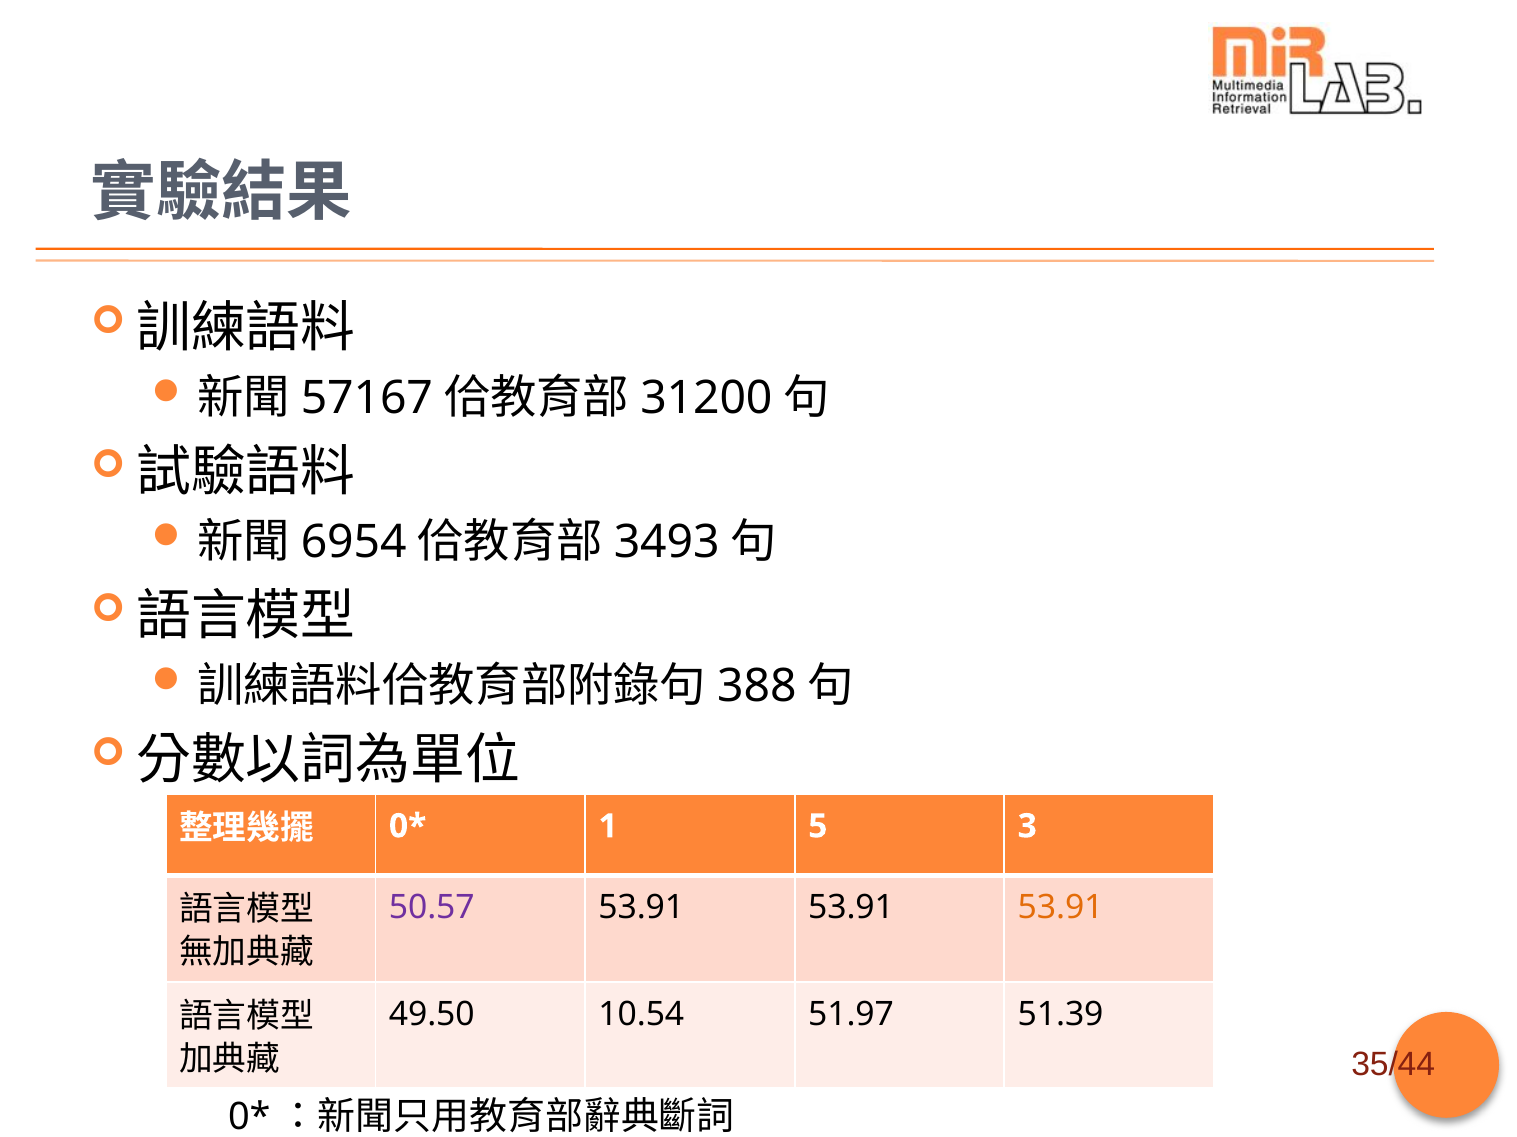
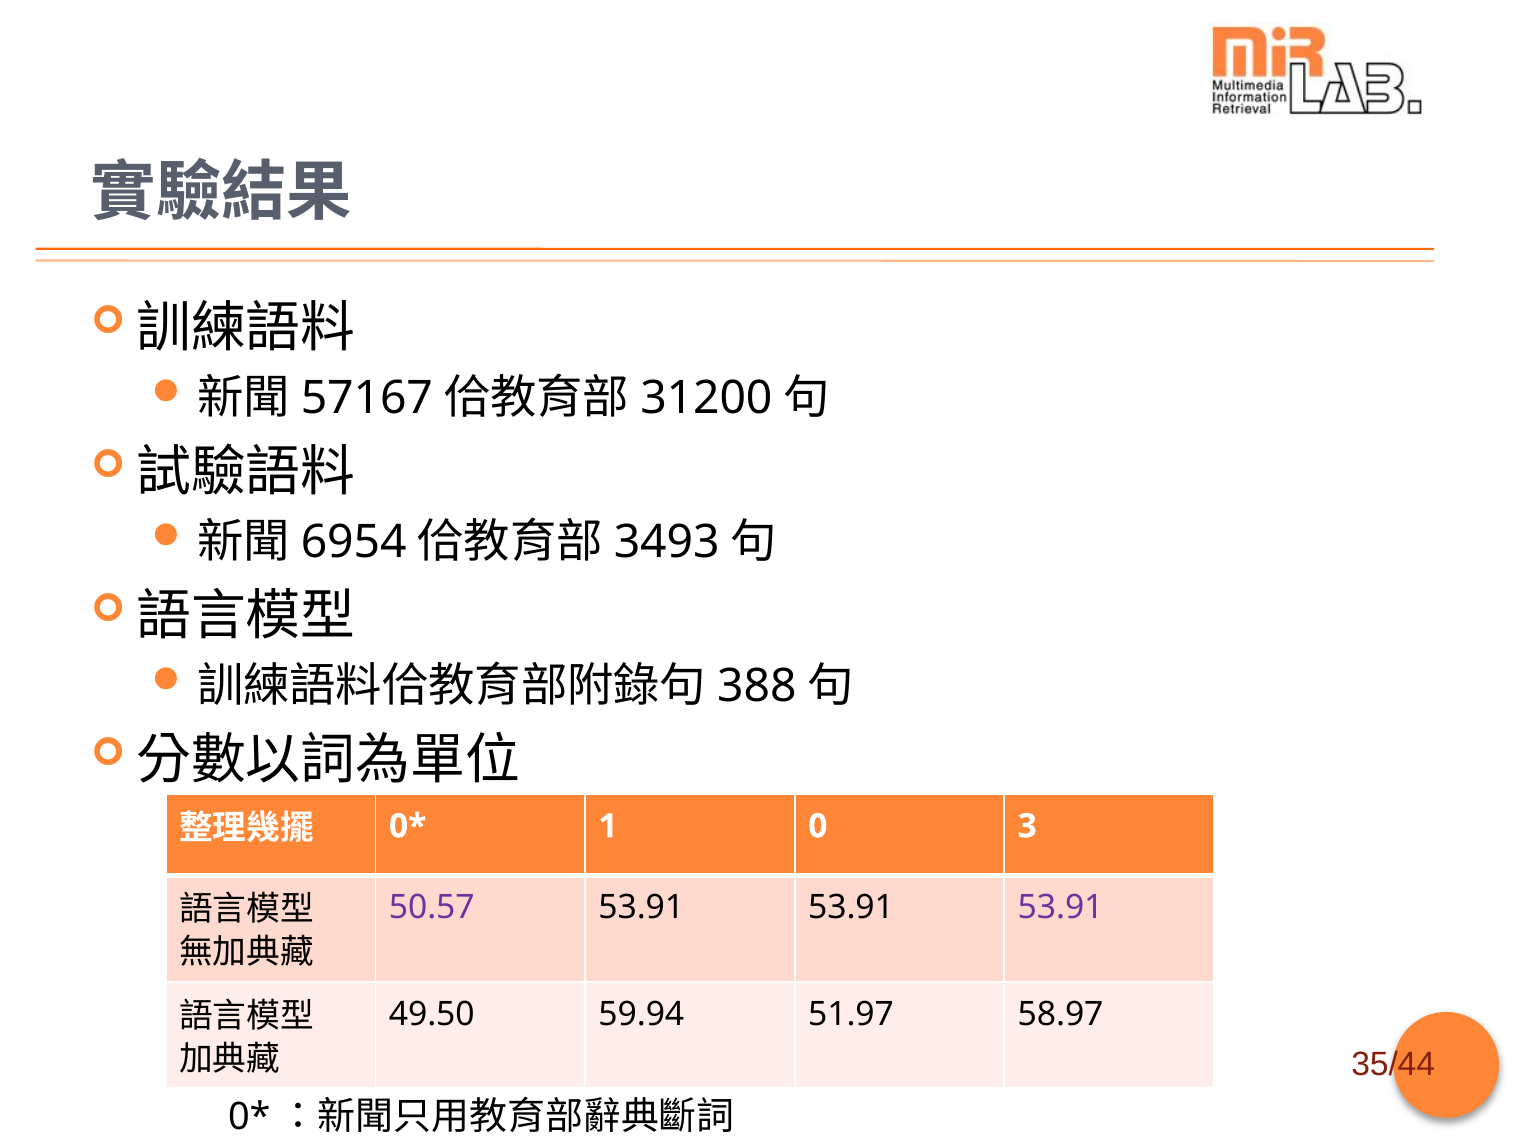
5: 5 -> 0 (818, 827)
53.91 colour: orange -> purple (1061, 908)
10.54: 10.54 -> 59.94 (641, 1015)
51.39: 51.39 -> 58.97 (1061, 1015)
